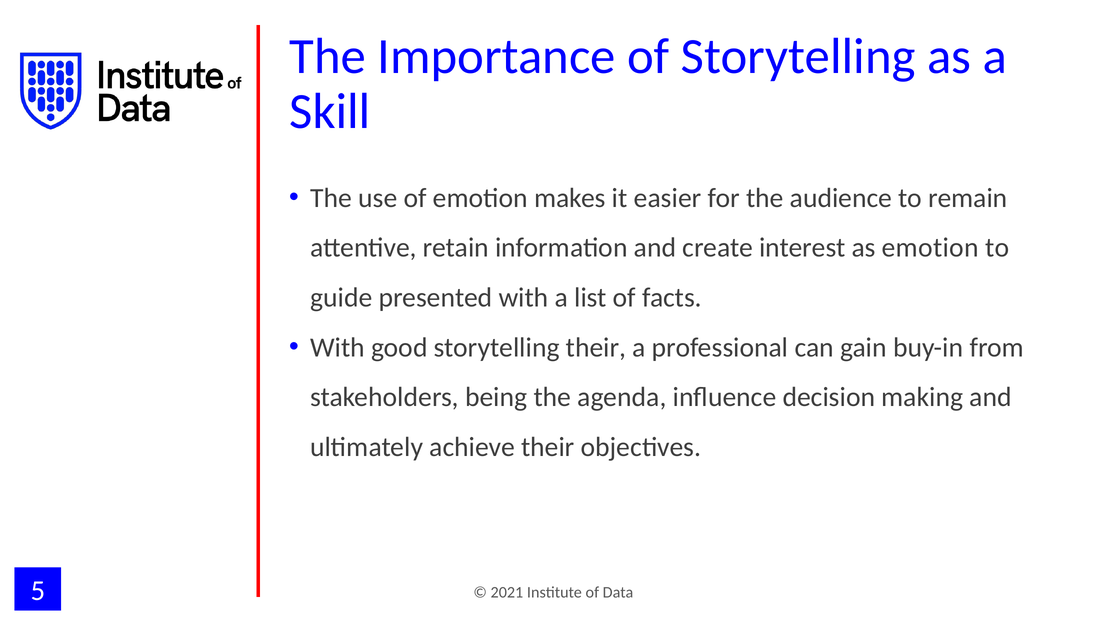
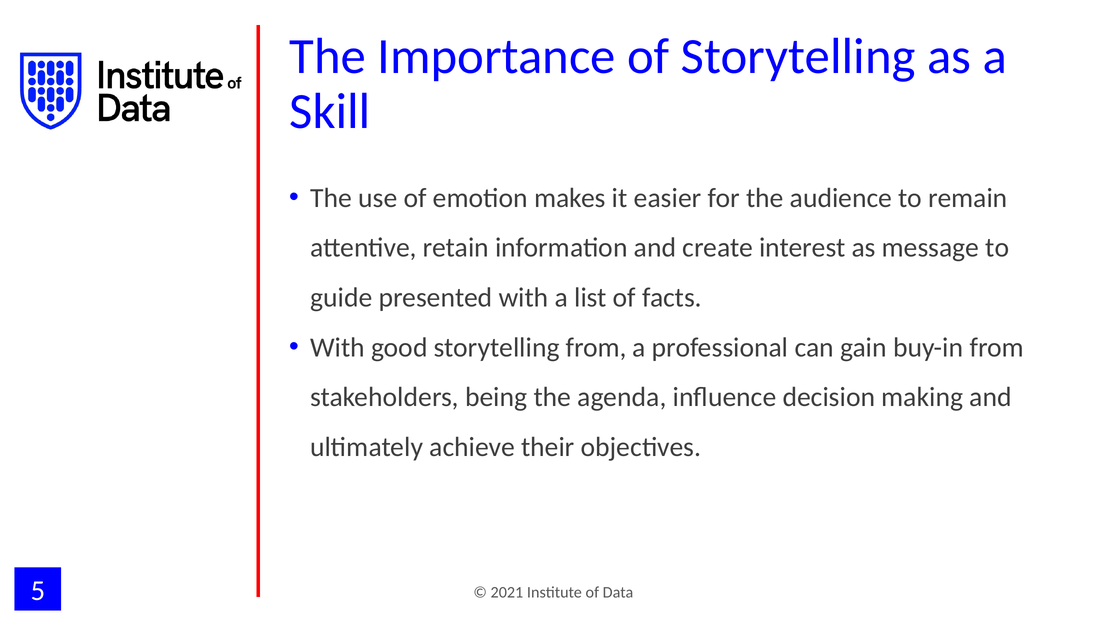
as emotion: emotion -> message (931, 248)
storytelling their: their -> from (596, 347)
